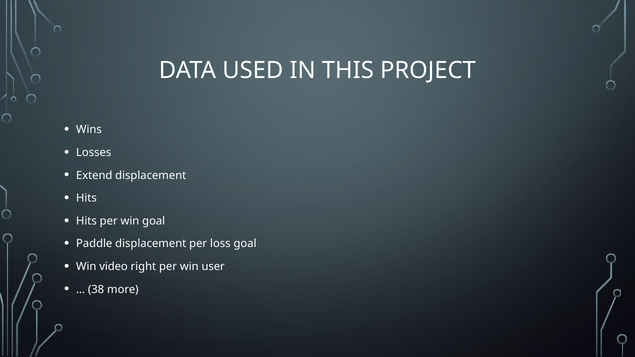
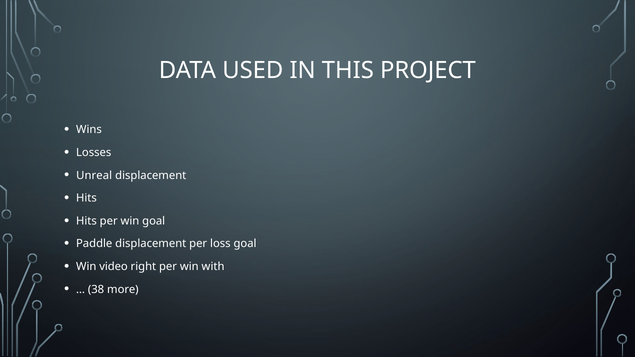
Extend: Extend -> Unreal (94, 175)
user: user -> with (213, 267)
